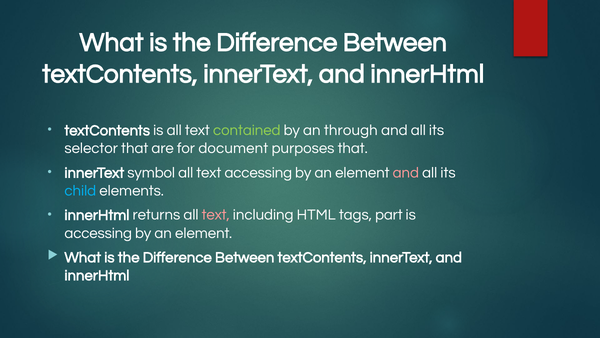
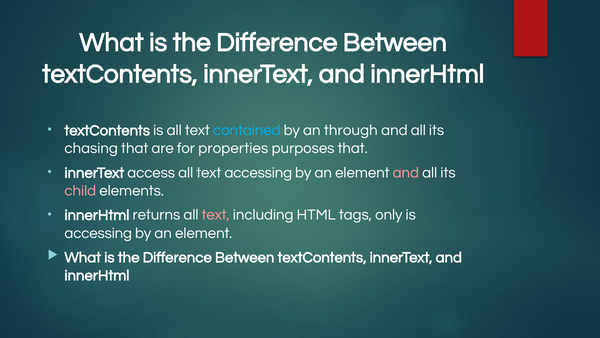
contained colour: light green -> light blue (247, 130)
selector: selector -> chasing (91, 148)
document: document -> properties (233, 148)
symbol: symbol -> access (151, 172)
child colour: light blue -> pink (80, 190)
part: part -> only (389, 215)
